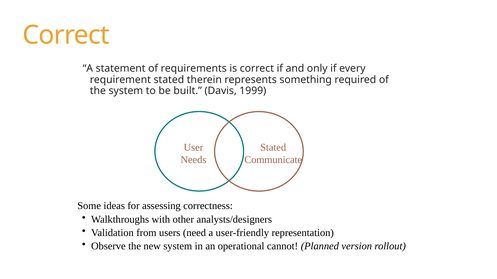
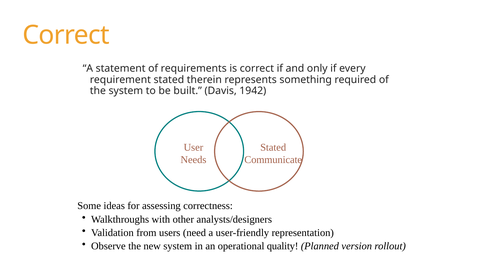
1999: 1999 -> 1942 (253, 91)
cannot: cannot -> quality (283, 247)
